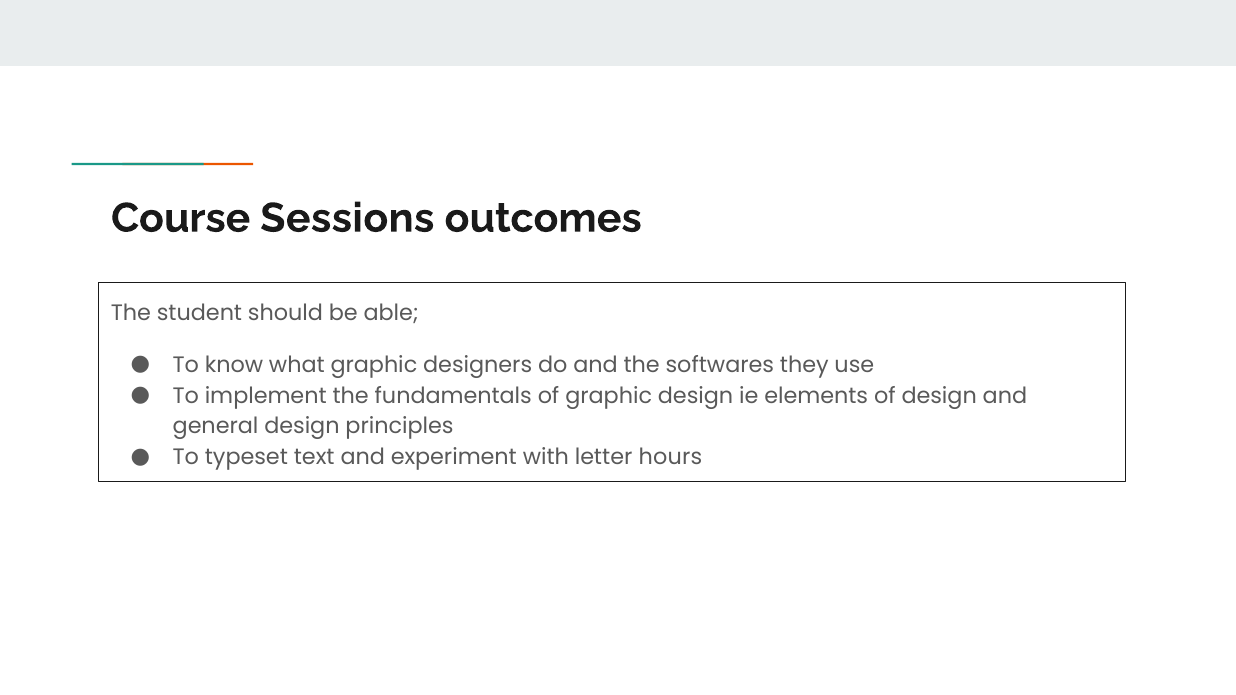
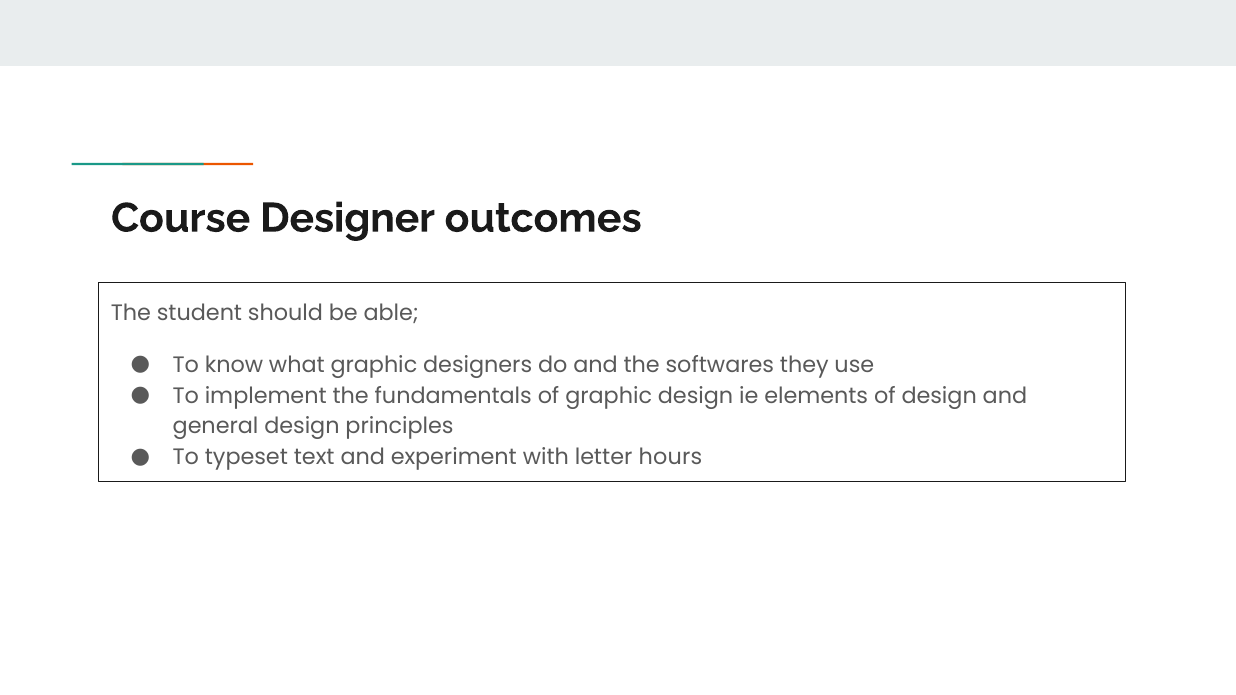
Sessions: Sessions -> Designer (348, 218)
